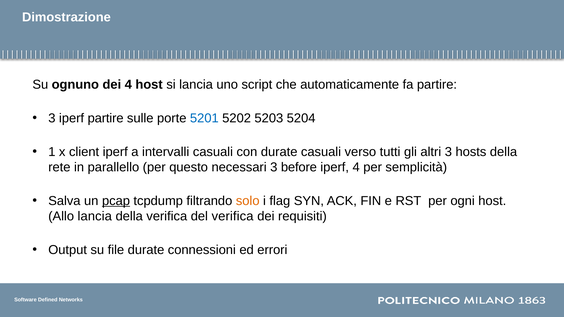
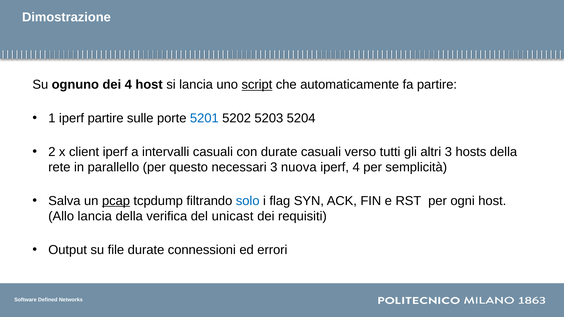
script underline: none -> present (257, 85)
3: 3 -> 1 (52, 118)
1: 1 -> 2 (52, 152)
before: before -> nuova (299, 167)
solo colour: orange -> blue (248, 201)
del verifica: verifica -> unicast (233, 216)
